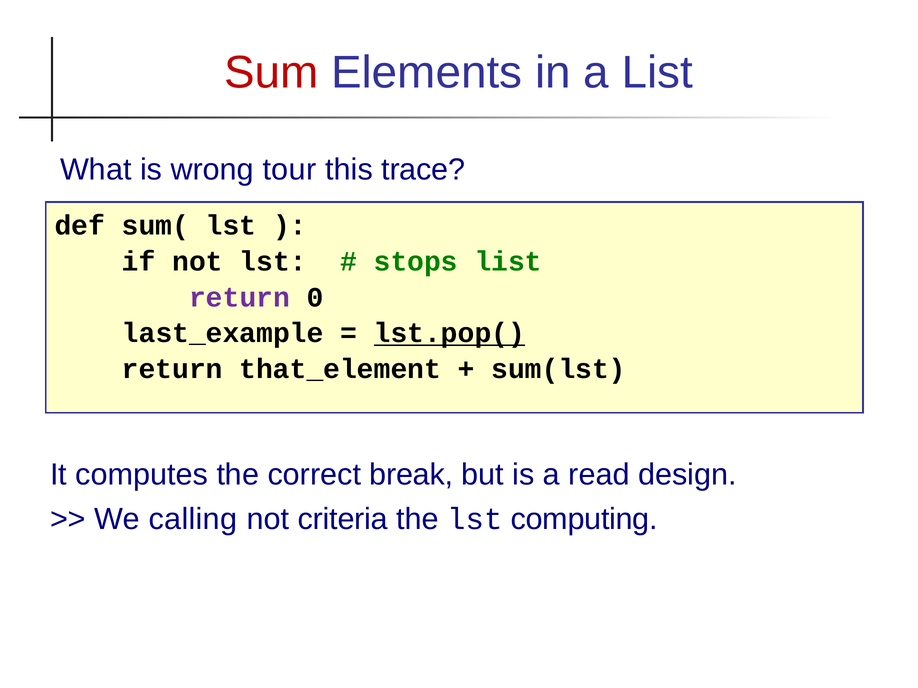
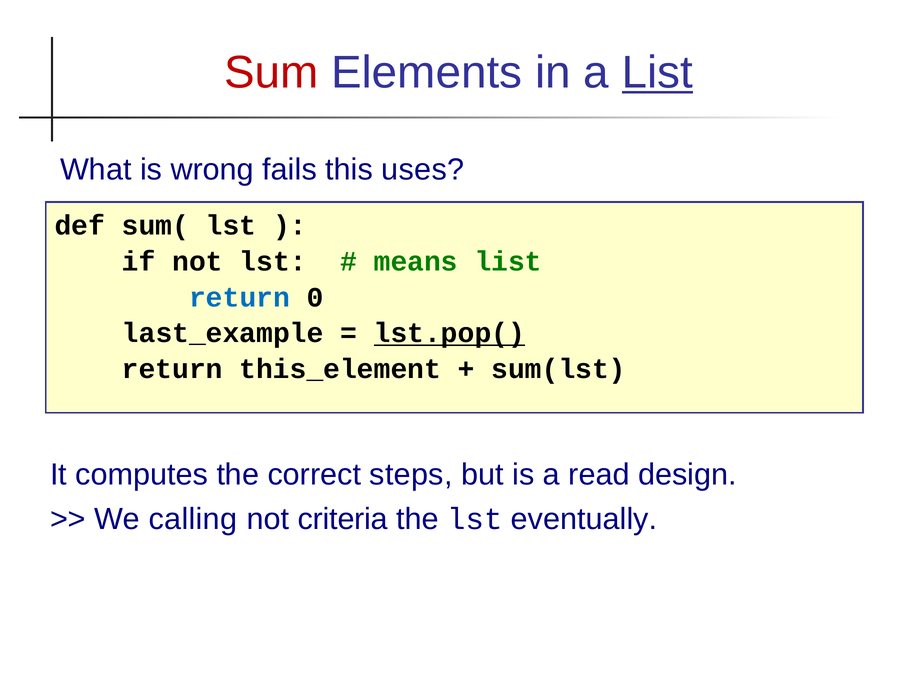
List underline: none -> present (657, 73)
tour: tour -> fails (290, 170)
trace: trace -> uses (423, 170)
stops: stops -> means (416, 262)
return colour: purple -> blue (240, 297)
that_element: that_element -> this_element (340, 369)
break: break -> steps (411, 475)
computing: computing -> eventually (584, 519)
